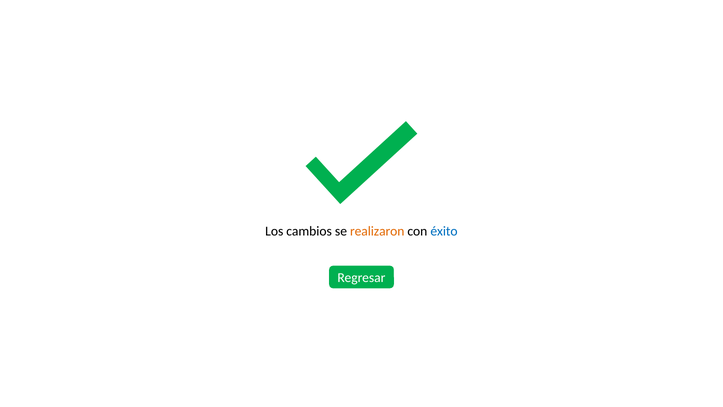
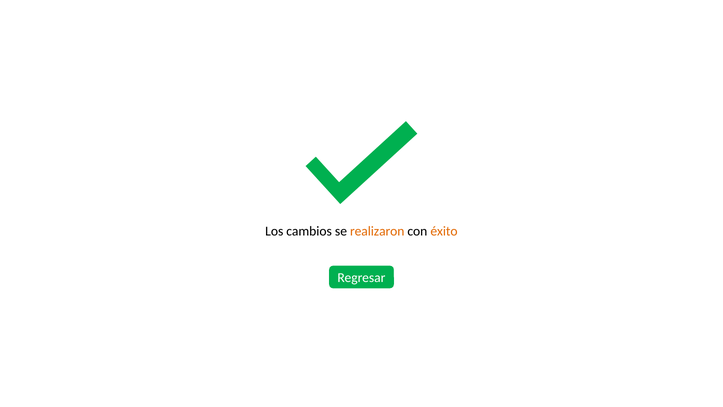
éxito colour: blue -> orange (444, 231)
